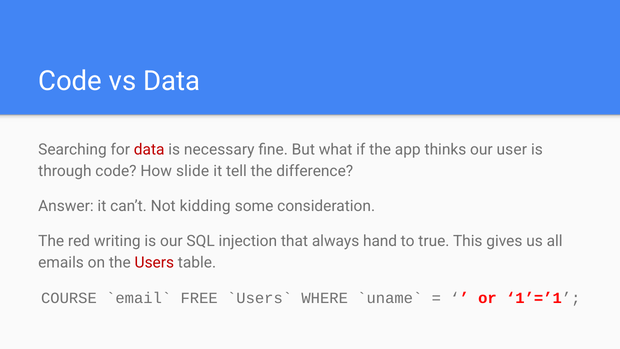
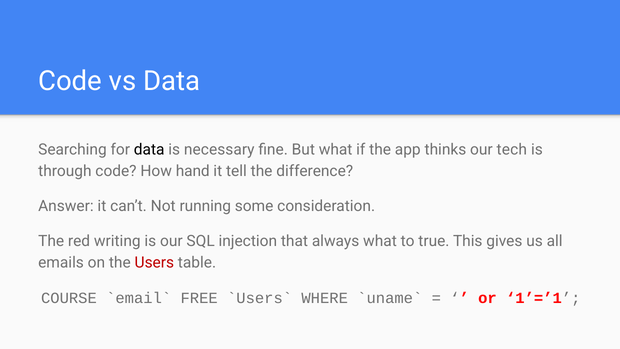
data colour: red -> black (149, 149)
user: user -> tech (512, 149)
slide: slide -> hand (193, 171)
kidding: kidding -> running (205, 206)
always hand: hand -> what (380, 241)
